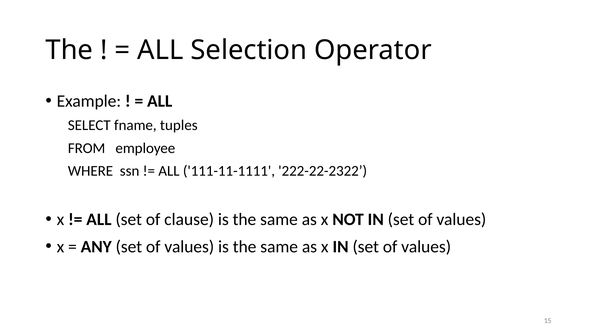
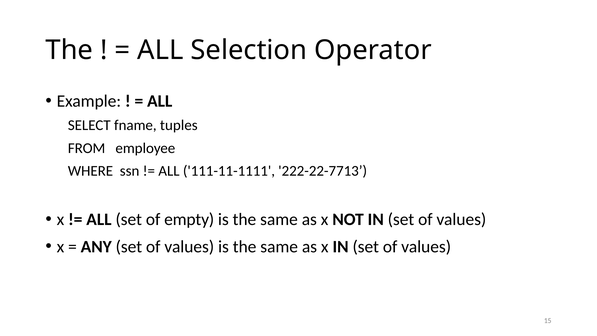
222-22-2322: 222-22-2322 -> 222-22-7713 (323, 171)
clause: clause -> empty (189, 219)
